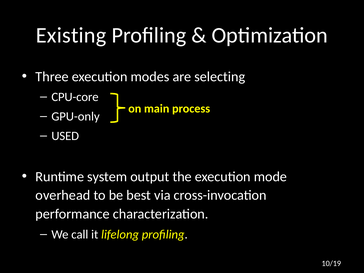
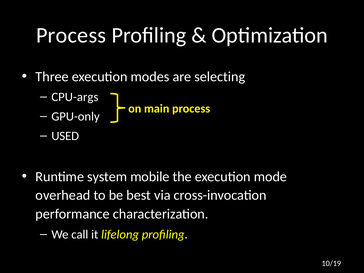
Existing: Existing -> Process (71, 35)
CPU-core: CPU-core -> CPU-args (75, 97)
output: output -> mobile (150, 177)
